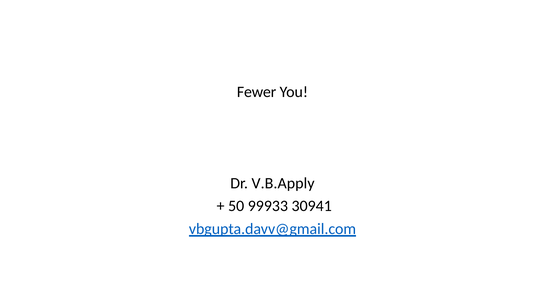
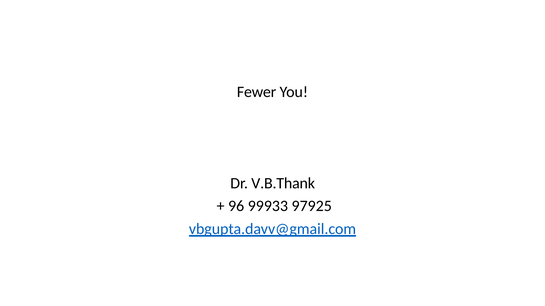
V.B.Apply: V.B.Apply -> V.B.Thank (283, 184)
50: 50 -> 96 (236, 206)
30941: 30941 -> 97925 (312, 206)
